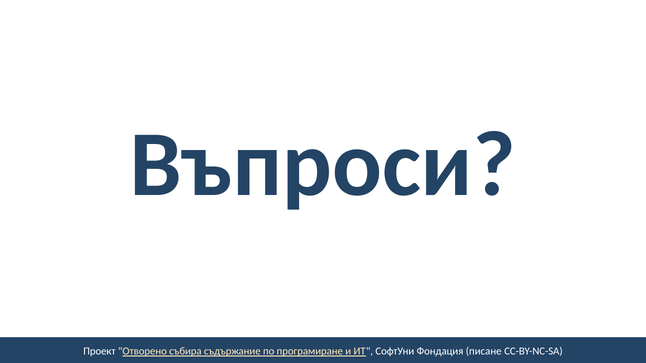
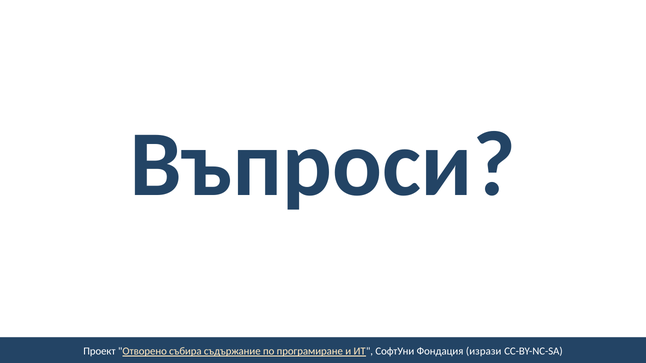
писане: писане -> изрази (484, 352)
